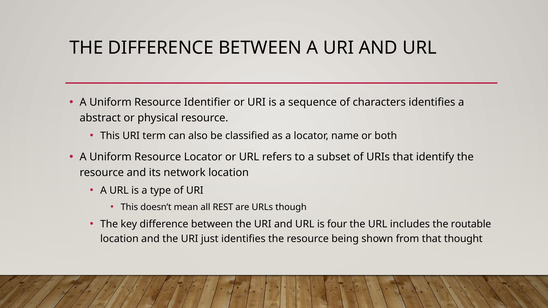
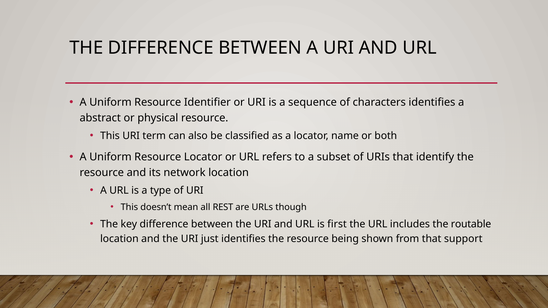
four: four -> first (337, 224)
thought: thought -> support (463, 239)
